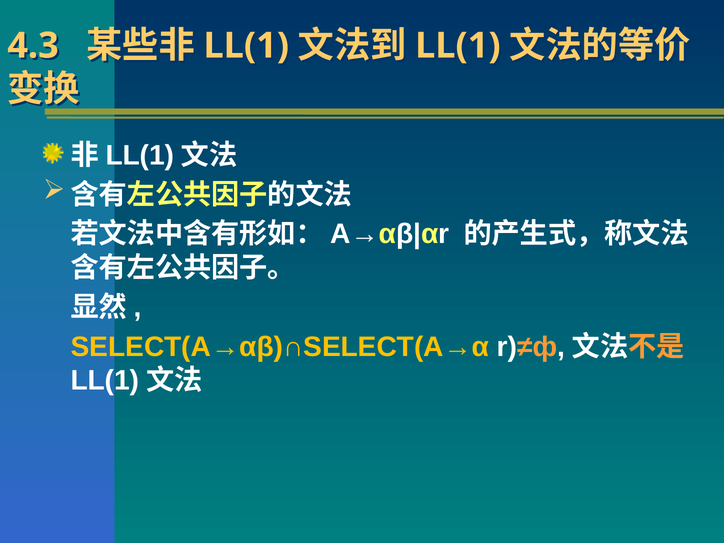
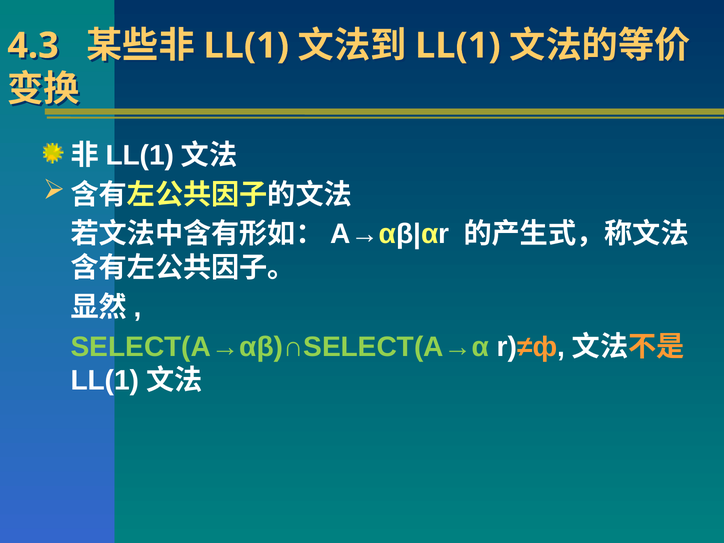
SELECT(A→αβ)∩SELECT(A→α colour: yellow -> light green (280, 347)
